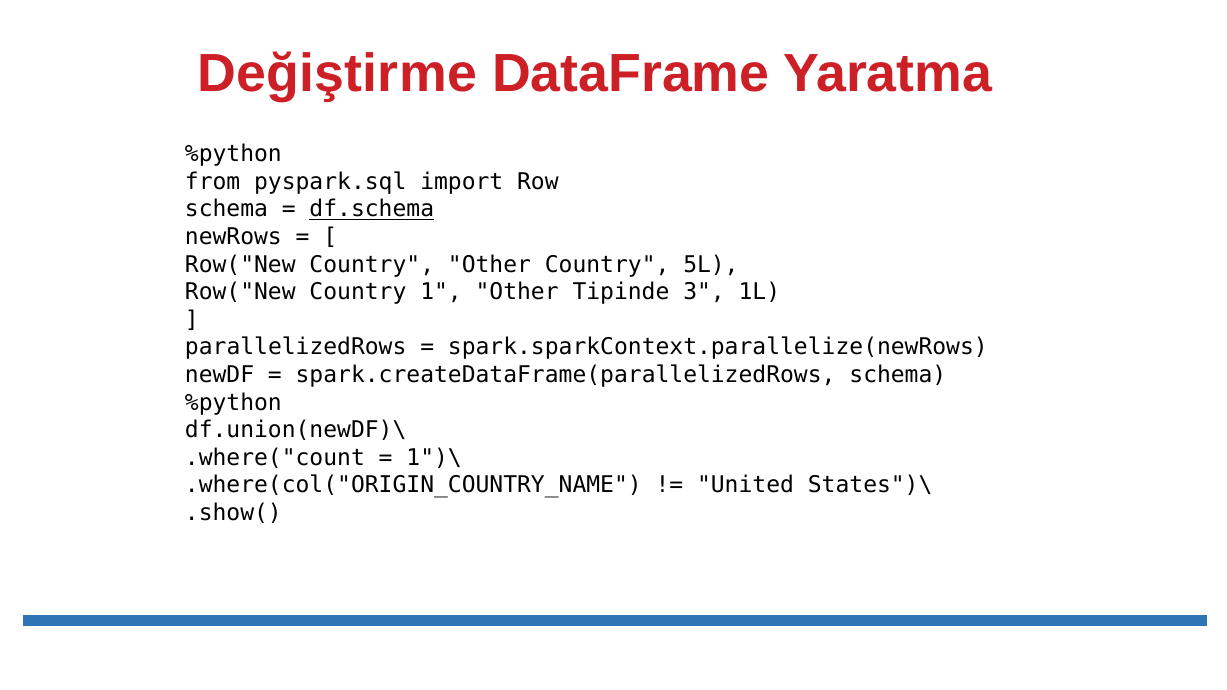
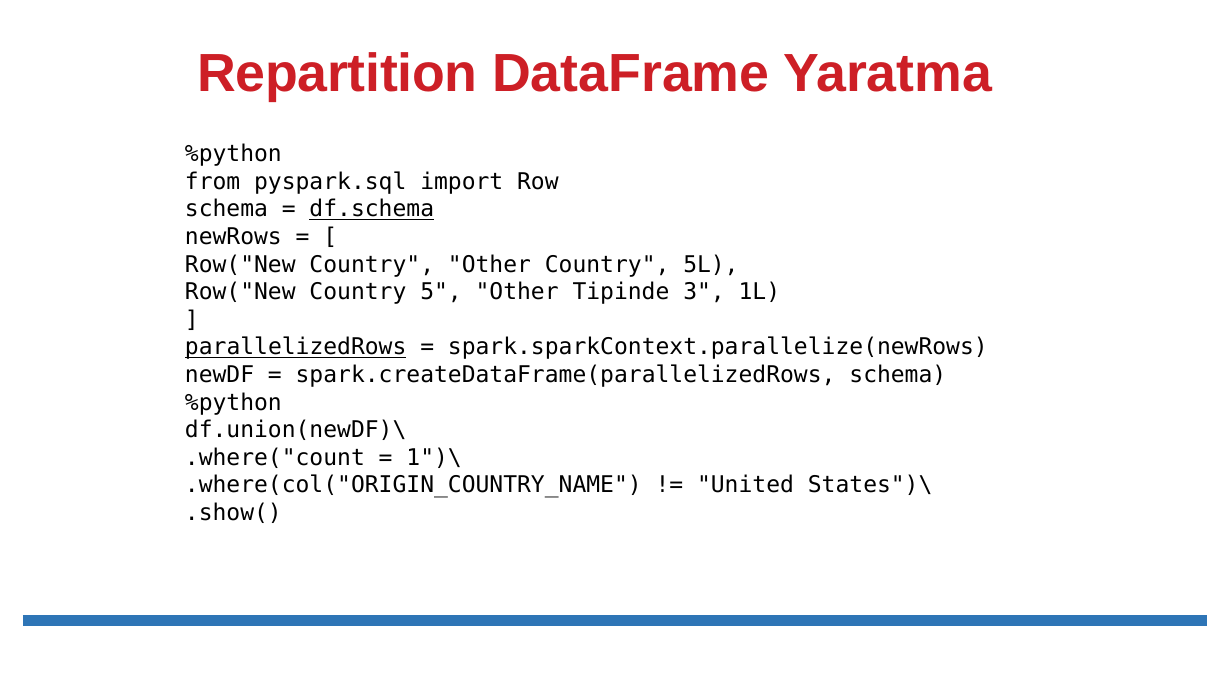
Değiştirme: Değiştirme -> Repartition (337, 74)
1: 1 -> 5 (441, 292)
parallelizedRows underline: none -> present (296, 347)
